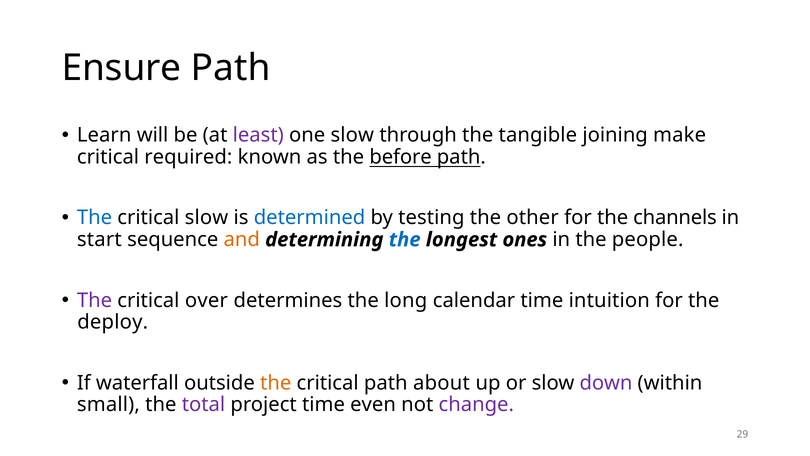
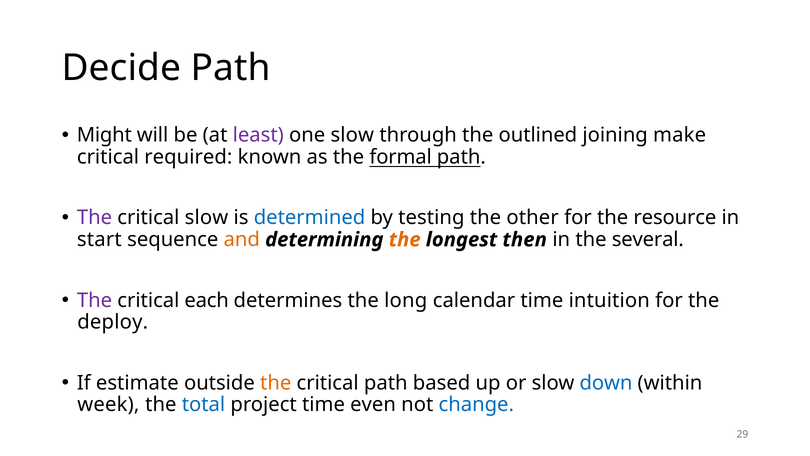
Ensure: Ensure -> Decide (121, 68)
Learn: Learn -> Might (104, 135)
tangible: tangible -> outlined (538, 135)
before: before -> formal (401, 157)
The colour: blue -> purple (95, 218)
channels: channels -> resource (675, 218)
the colour: blue -> orange (405, 239)
ones: ones -> then (525, 239)
people: people -> several (648, 239)
over: over -> each (207, 300)
waterfall: waterfall -> estimate (137, 383)
about: about -> based (442, 383)
down colour: purple -> blue (606, 383)
small: small -> week (108, 404)
total colour: purple -> blue (203, 404)
change colour: purple -> blue (476, 404)
